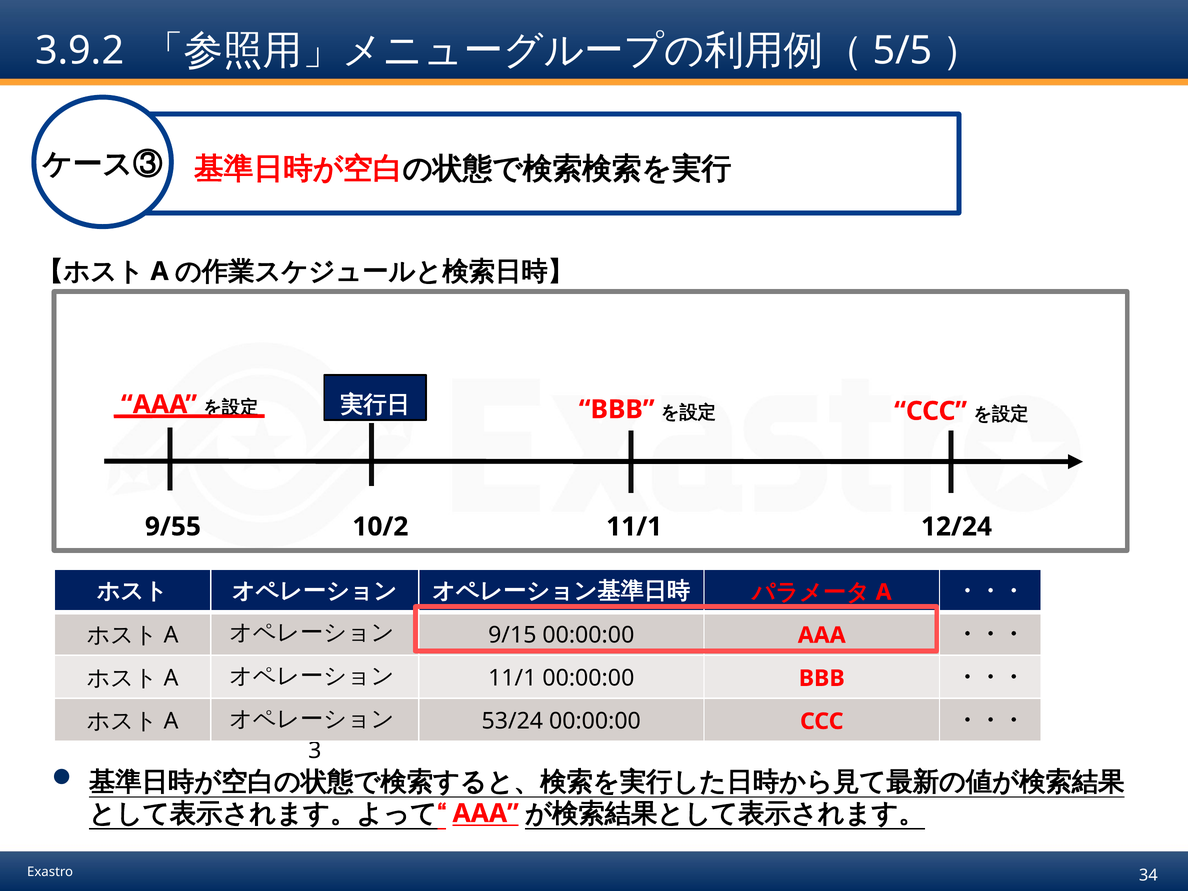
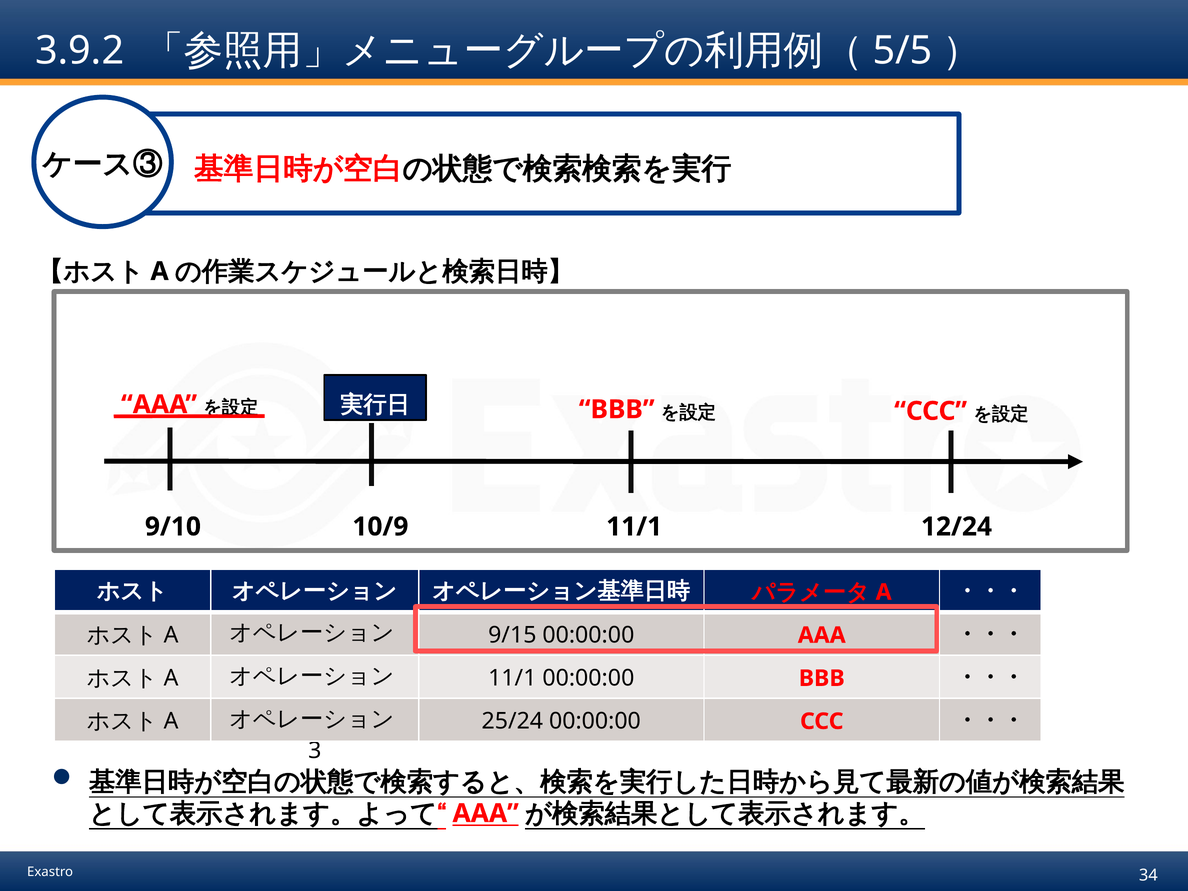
9/55: 9/55 -> 9/10 (173, 527)
10/2: 10/2 -> 10/9 (380, 527)
53/24: 53/24 -> 25/24 (512, 721)
